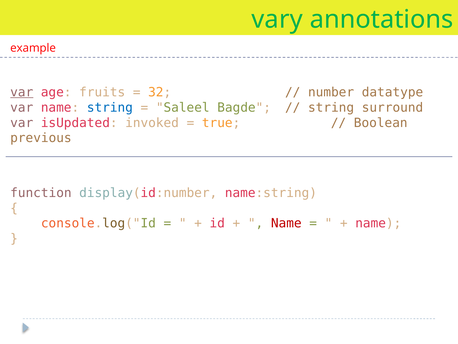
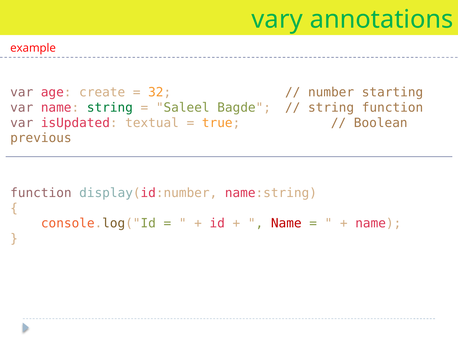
var underline: present -> none (22, 92)
fruits: fruits -> create (102, 92)
datatype: datatype -> starting (393, 92)
string colour: blue -> green (110, 107)
string surround: surround -> function (393, 107)
invoked: invoked -> textual (152, 123)
